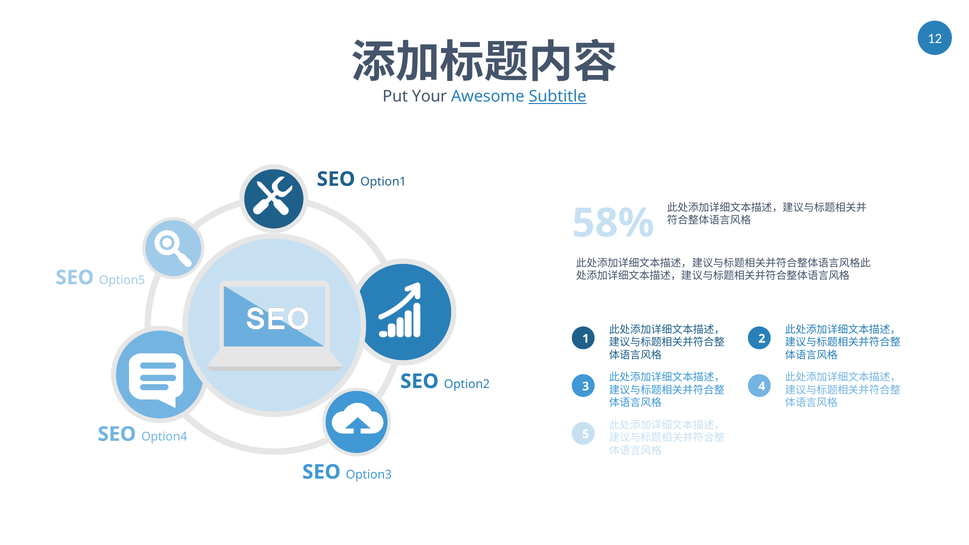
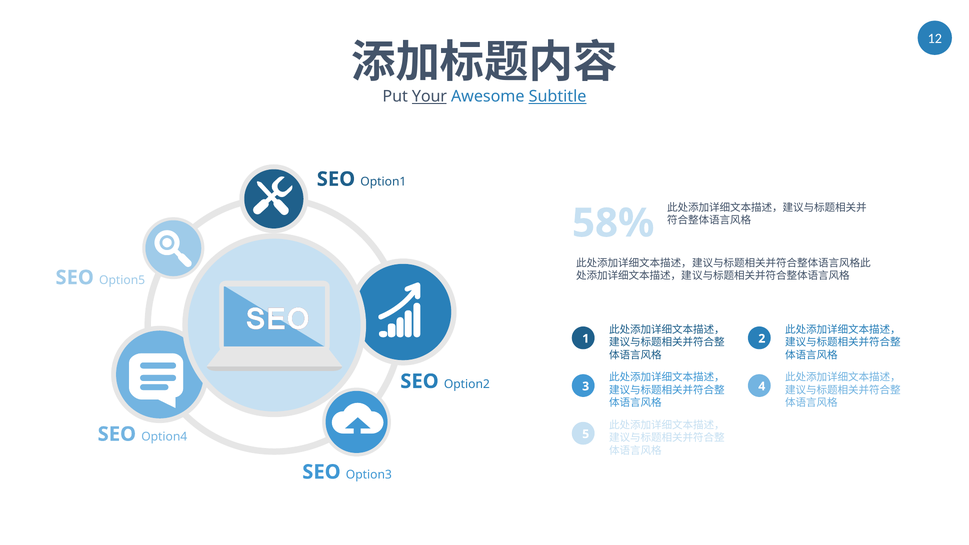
Your underline: none -> present (429, 97)
